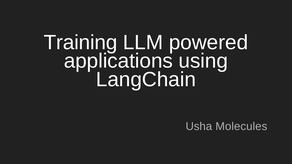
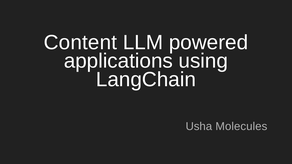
Training: Training -> Content (80, 43)
